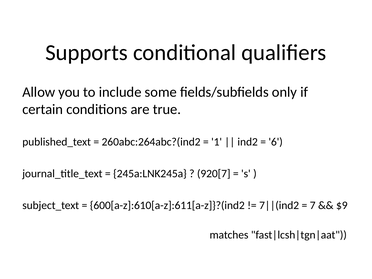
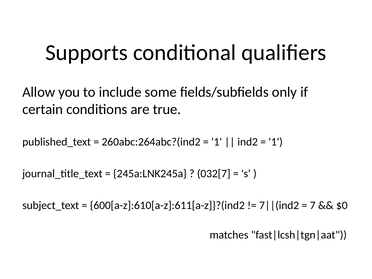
6: 6 -> 1 (276, 142)
920[7: 920[7 -> 032[7 (214, 174)
$9: $9 -> $0 (342, 205)
